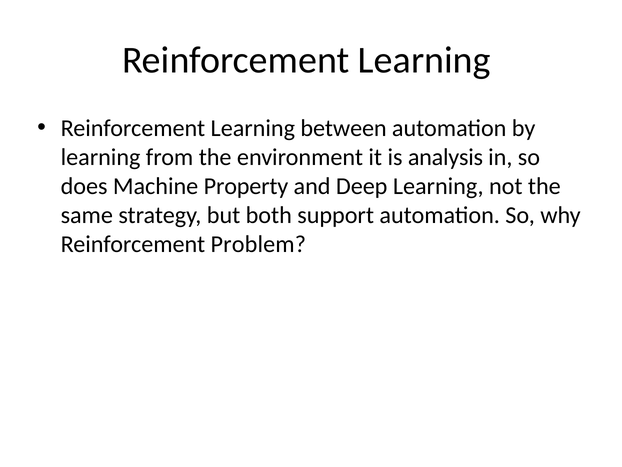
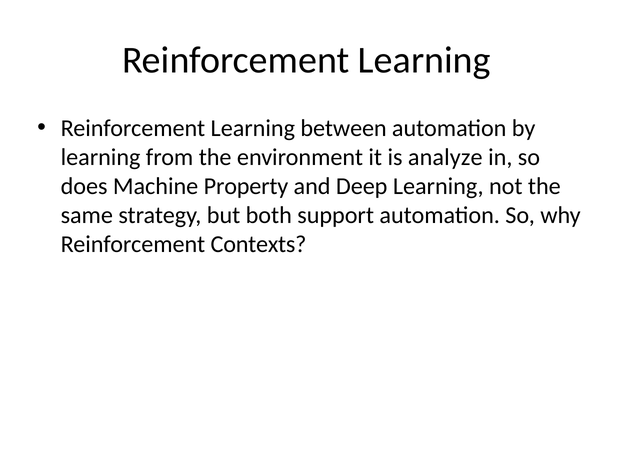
analysis: analysis -> analyze (445, 157)
Problem: Problem -> Contexts (259, 244)
